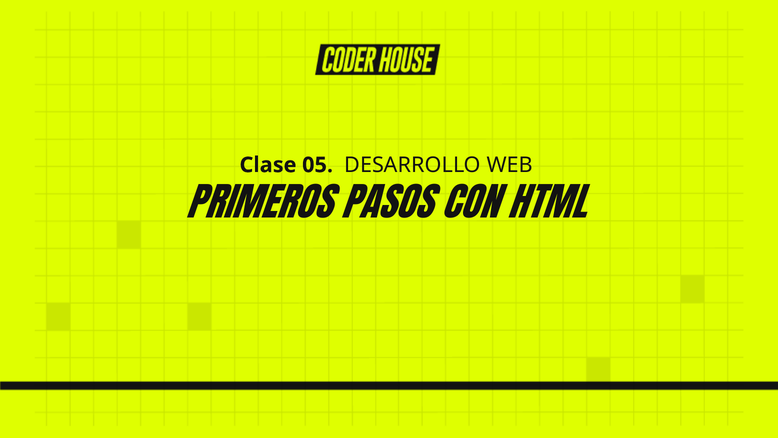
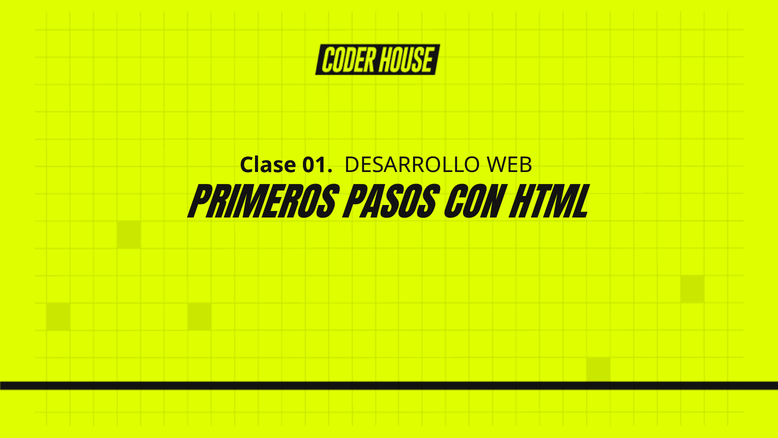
05: 05 -> 01 (318, 165)
